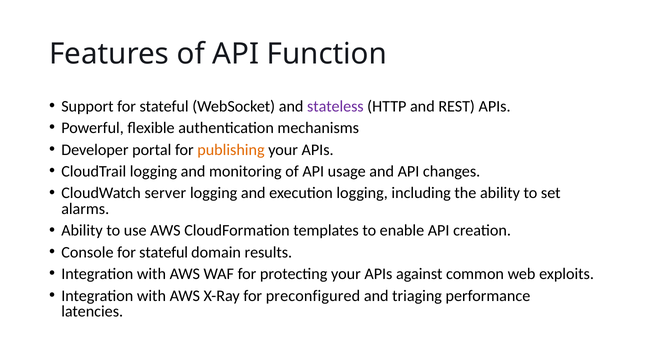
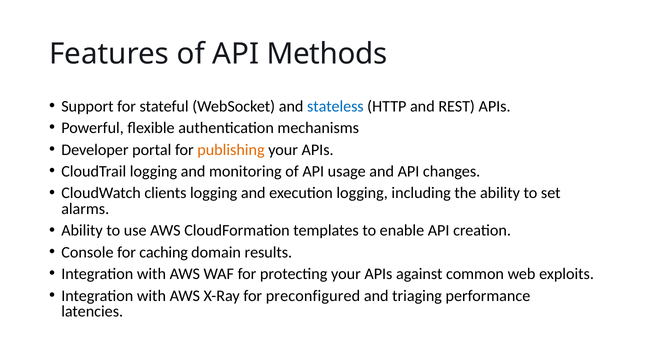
Function: Function -> Methods (327, 54)
stateless colour: purple -> blue (335, 106)
server: server -> clients (165, 193)
stateful: stateful -> caching (164, 252)
